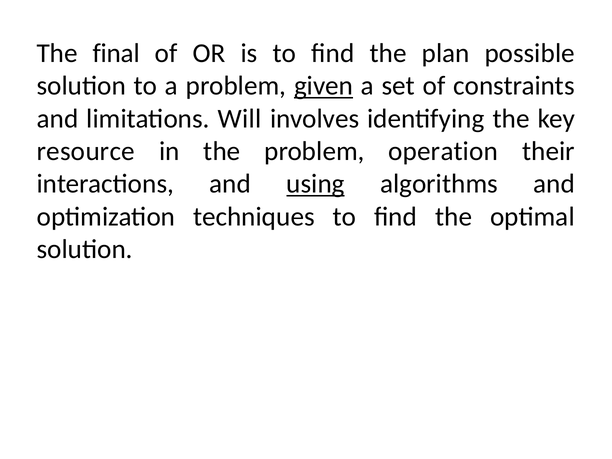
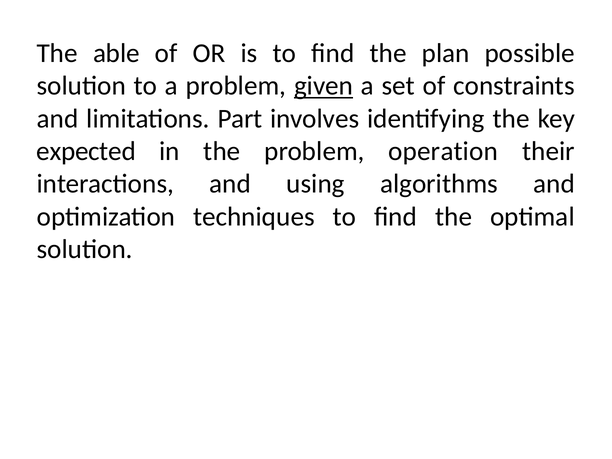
final: final -> able (116, 53)
Will: Will -> Part (240, 119)
resource: resource -> expected (86, 151)
using underline: present -> none (316, 184)
